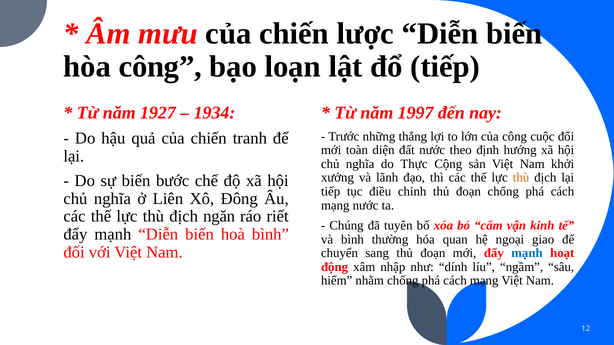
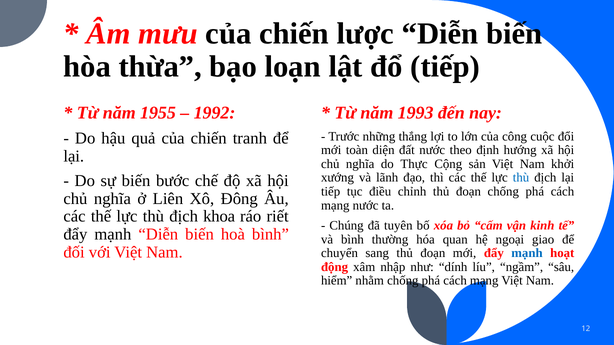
hòa công: công -> thừa (160, 67)
1927: 1927 -> 1955 (158, 113)
1934: 1934 -> 1992 (215, 113)
1997: 1997 -> 1993 (416, 113)
thù colour: orange -> blue (521, 178)
ngăn: ngăn -> khoa (219, 217)
